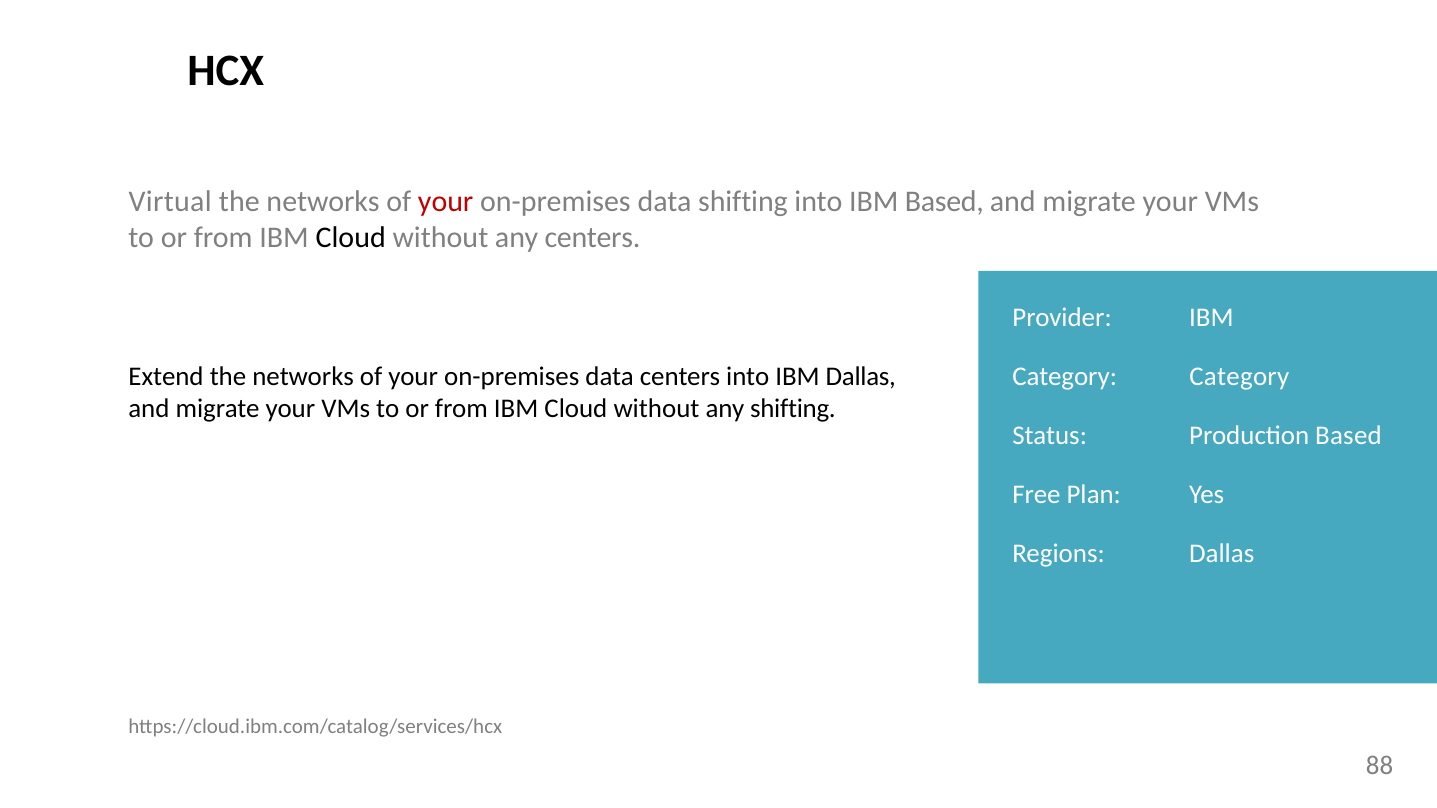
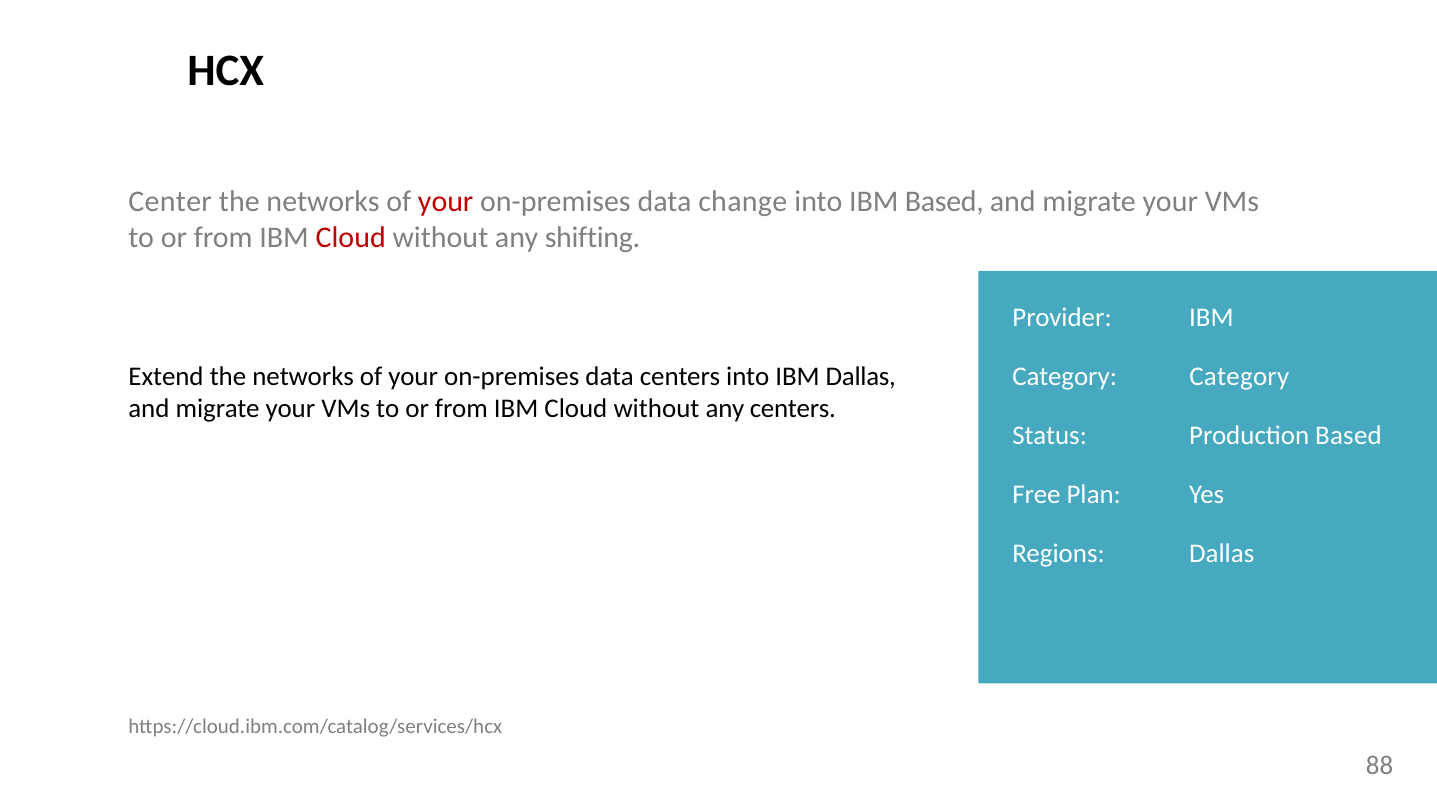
Virtual: Virtual -> Center (170, 202)
data shifting: shifting -> change (743, 202)
Cloud colour: black -> red (351, 238)
any centers: centers -> shifting (592, 238)
any shifting: shifting -> centers (793, 409)
